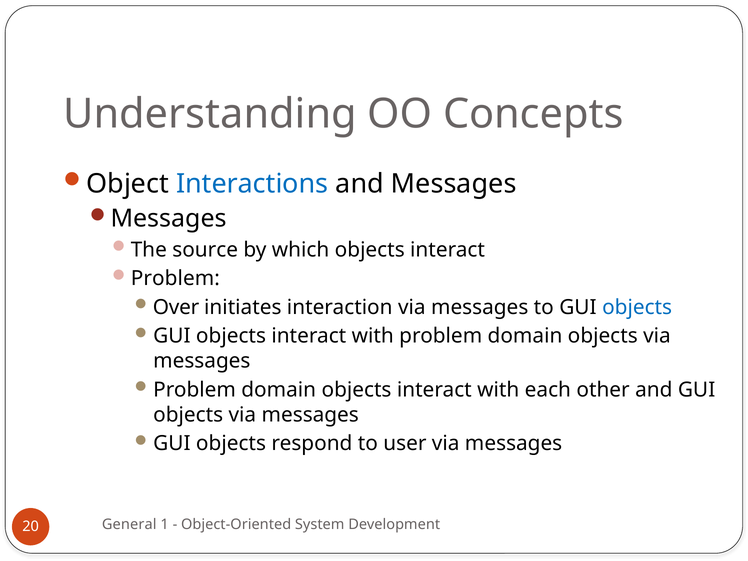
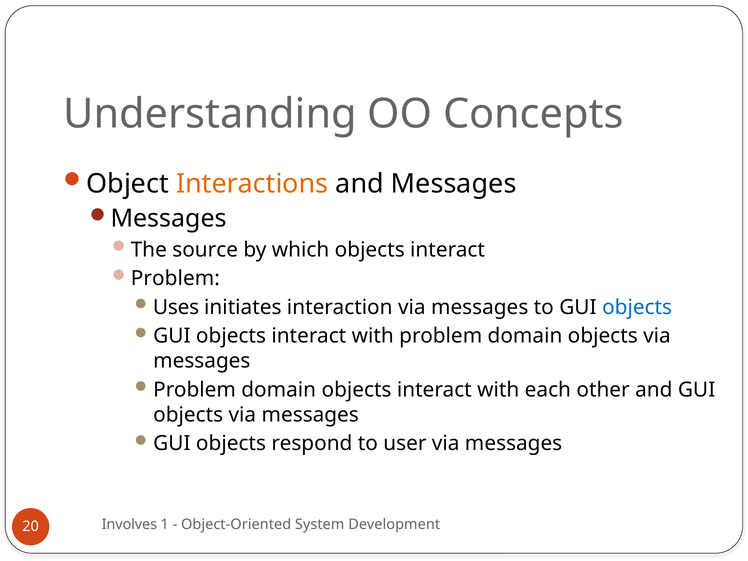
Interactions colour: blue -> orange (252, 184)
Over: Over -> Uses (176, 307)
General: General -> Involves (129, 525)
